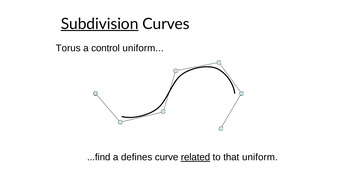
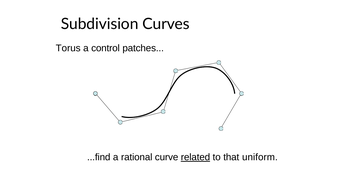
Subdivision underline: present -> none (100, 24)
control uniform: uniform -> patches (143, 48)
defines: defines -> rational (137, 157)
